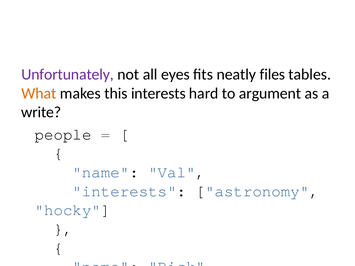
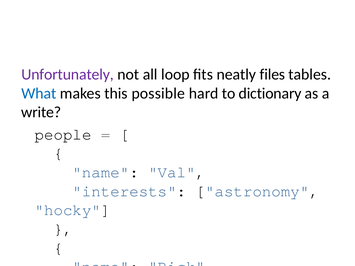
eyes: eyes -> loop (175, 74)
What colour: orange -> blue (39, 93)
this interests: interests -> possible (158, 93)
argument: argument -> dictionary (270, 93)
